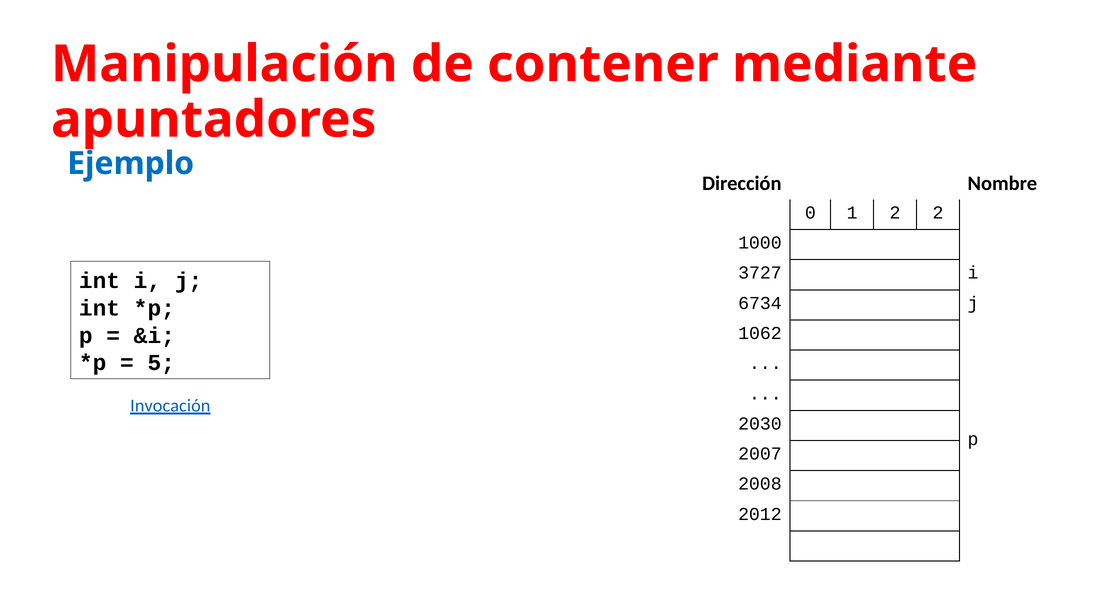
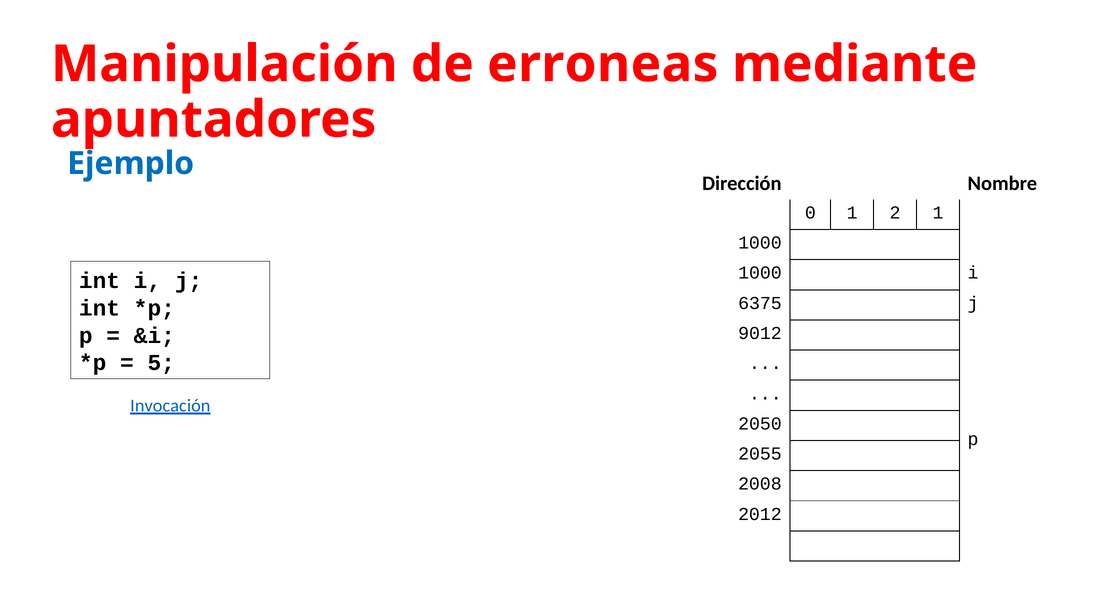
contener: contener -> erroneas (603, 64)
2 2: 2 -> 1 (938, 212)
3727: 3727 -> 1000 (760, 273)
6734: 6734 -> 6375 (760, 303)
1062: 1062 -> 9012 (760, 333)
2030: 2030 -> 2050 (760, 423)
2007: 2007 -> 2055 (760, 453)
